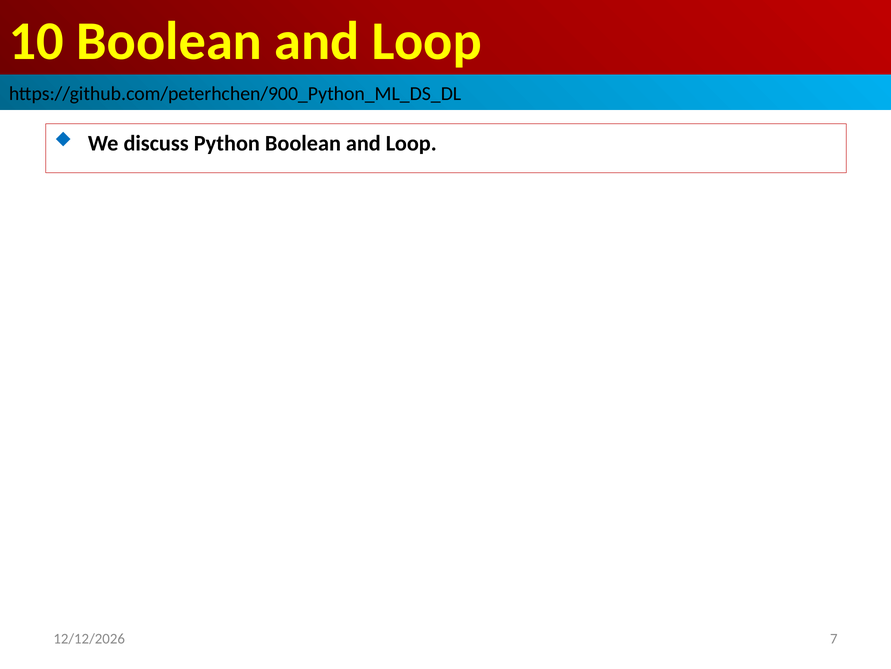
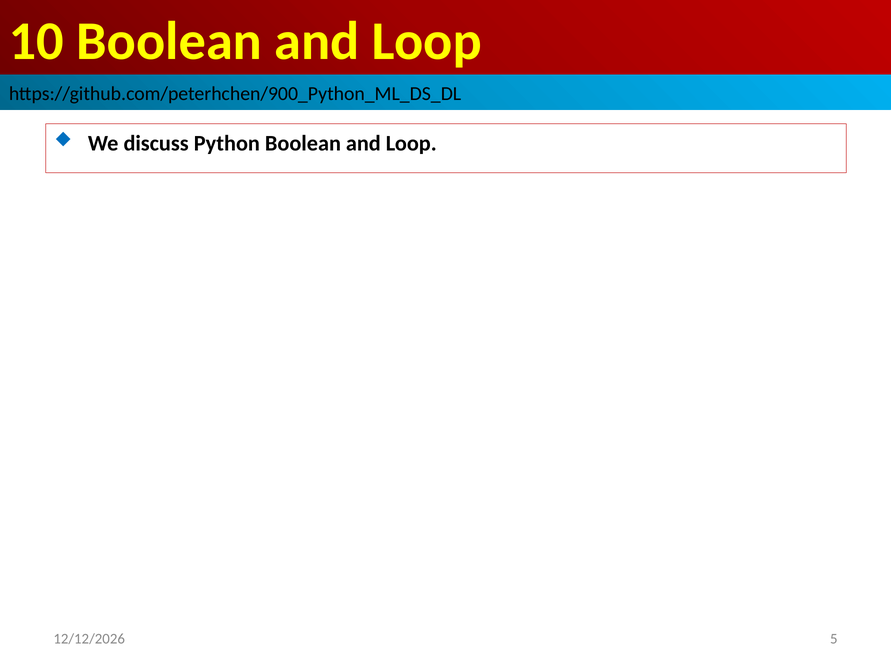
7: 7 -> 5 (834, 638)
